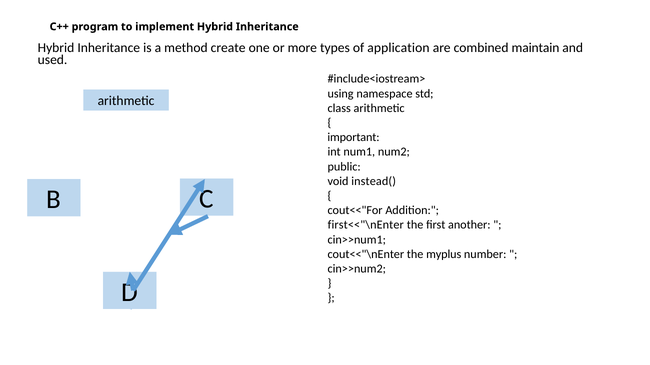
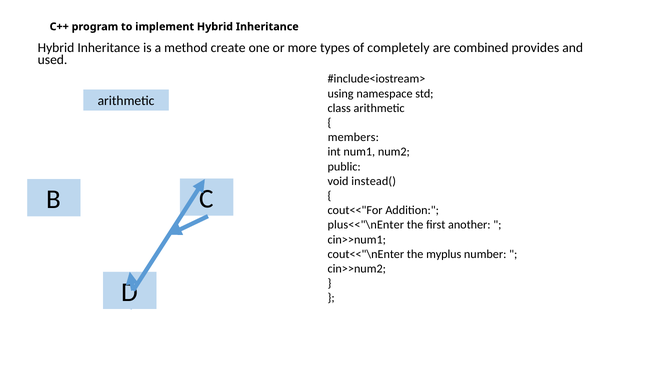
application: application -> completely (398, 48)
maintain: maintain -> provides (535, 48)
important: important -> members (353, 138)
first<<"\nEnter: first<<"\nEnter -> plus<<"\nEnter (366, 225)
